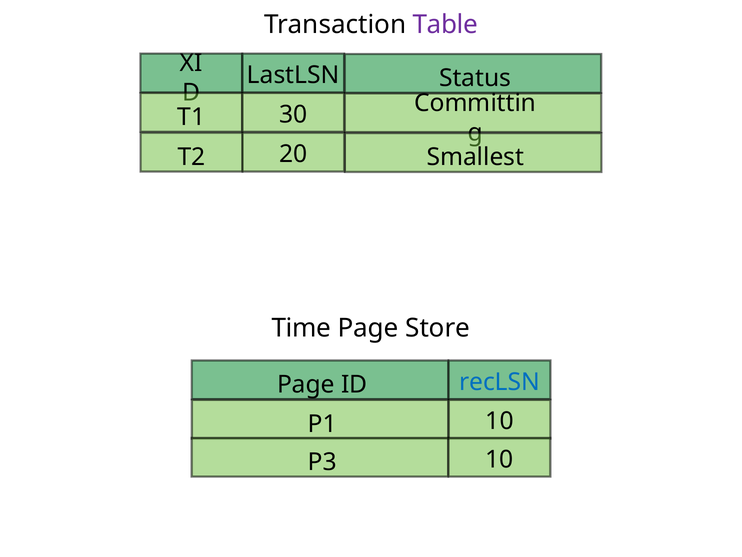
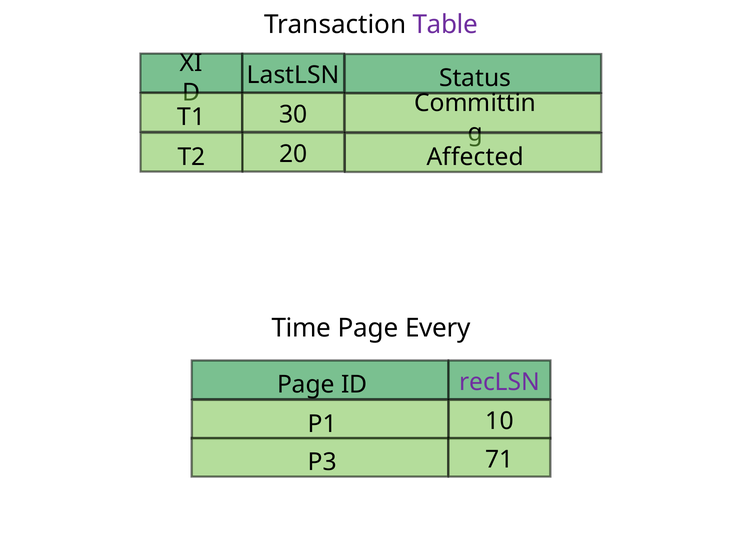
Smallest: Smallest -> Affected (475, 157)
Store: Store -> Every (438, 328)
recLSN colour: blue -> purple (500, 382)
P3 10: 10 -> 71 (499, 459)
